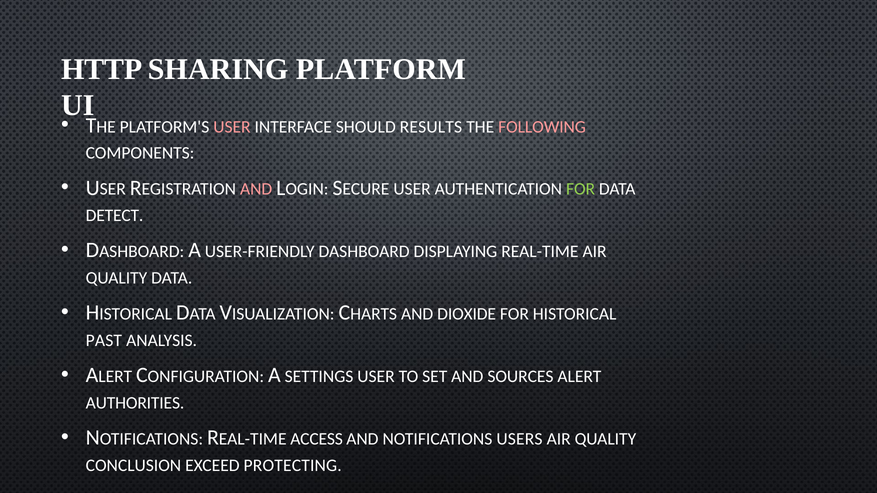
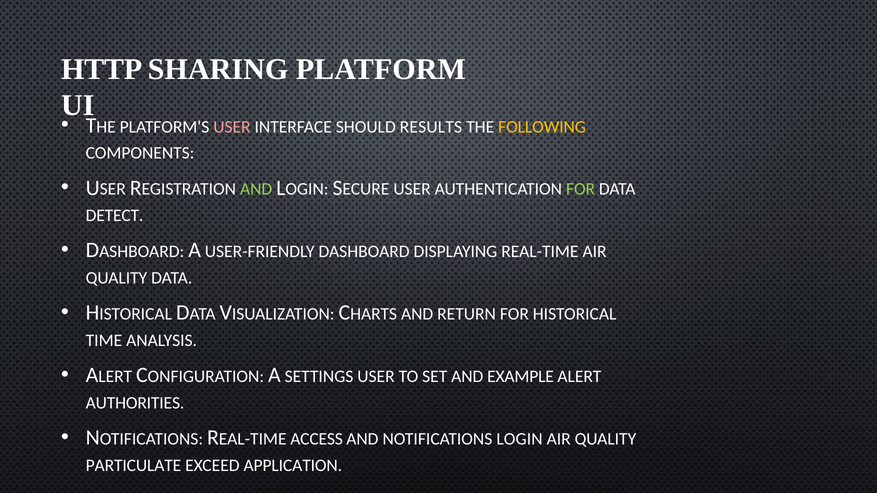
FOLLOWING colour: pink -> yellow (542, 127)
AND colour: pink -> light green (256, 189)
DIOXIDE: DIOXIDE -> RETURN (467, 314)
PAST: PAST -> TIME (104, 341)
SOURCES: SOURCES -> EXAMPLE (521, 377)
USERS: USERS -> LOGIN (520, 439)
CONCLUSION: CONCLUSION -> PARTICULATE (133, 466)
PROTECTING: PROTECTING -> APPLICATION (293, 466)
